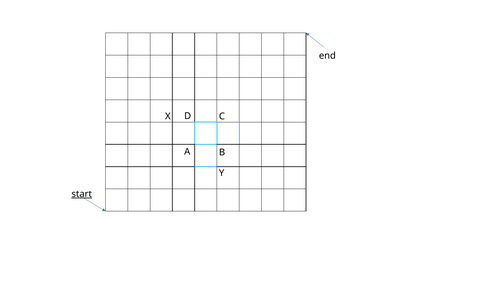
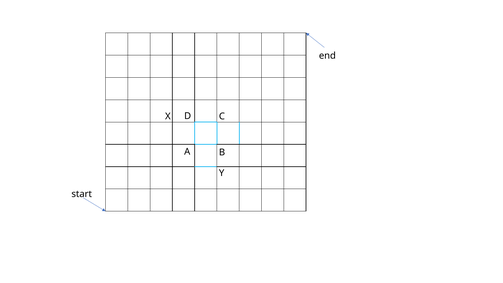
start underline: present -> none (82, 194)
